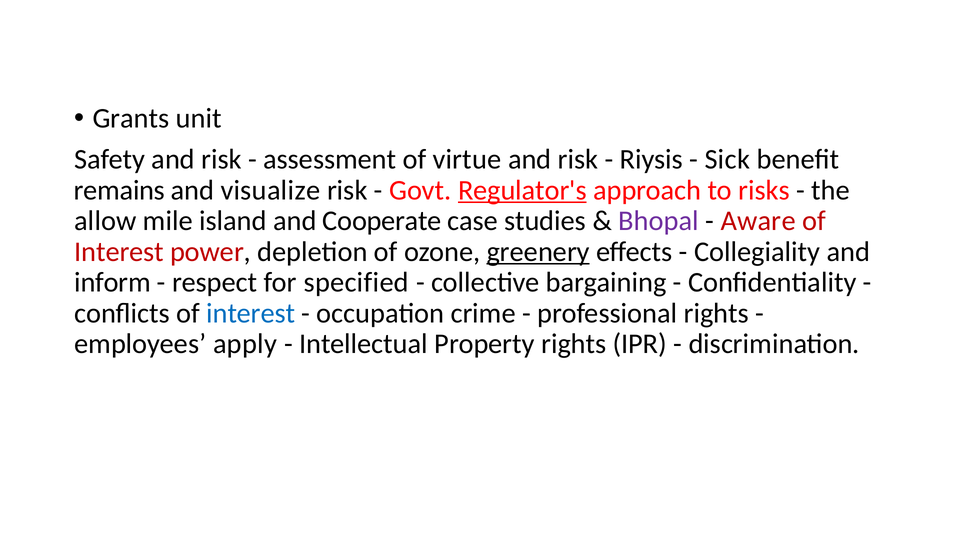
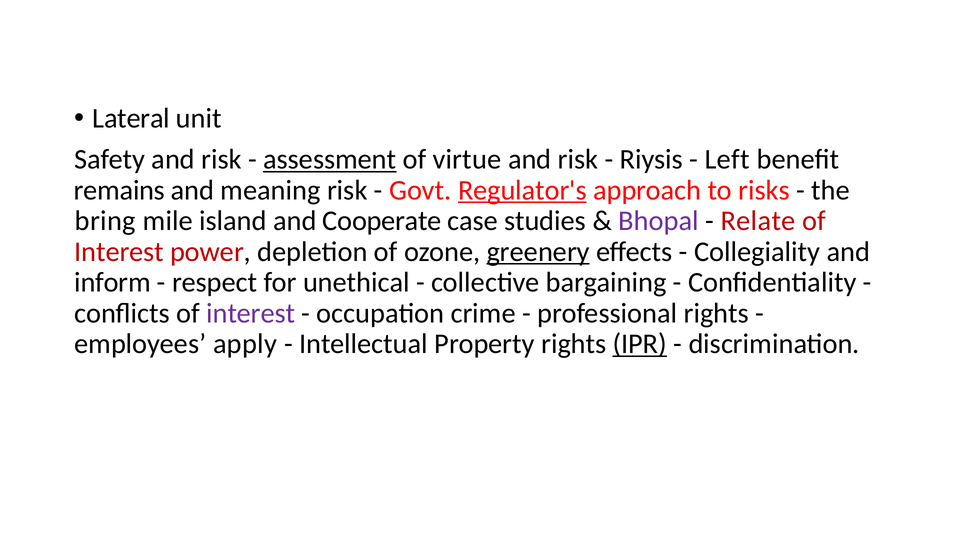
Grants: Grants -> Lateral (131, 118)
assessment underline: none -> present (330, 159)
Sick: Sick -> Left (727, 159)
visualize: visualize -> meaning (271, 190)
allow: allow -> bring (105, 221)
Aware: Aware -> Relate (758, 221)
specified: specified -> unethical (356, 282)
interest colour: blue -> purple (251, 313)
IPR underline: none -> present (640, 344)
